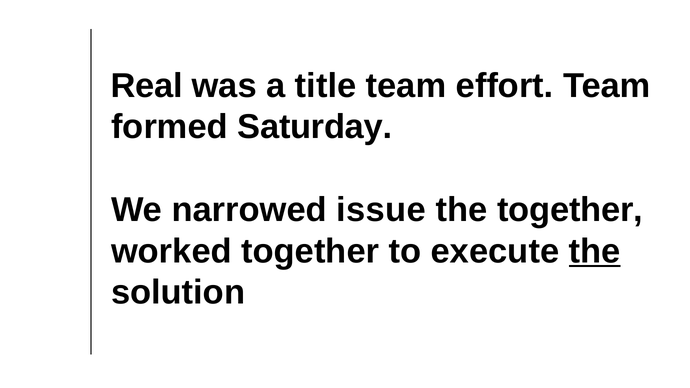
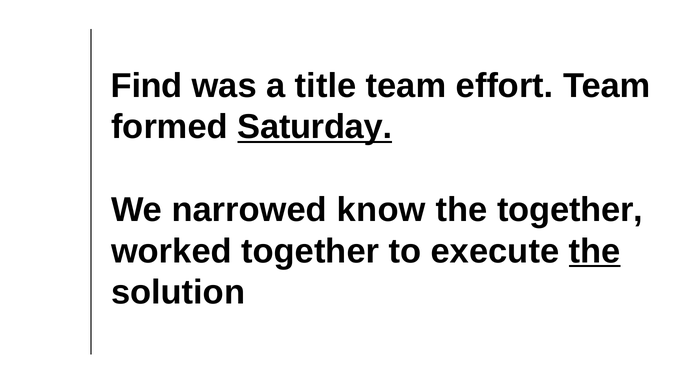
Real: Real -> Find (147, 86)
Saturday underline: none -> present (315, 127)
issue: issue -> know (381, 210)
